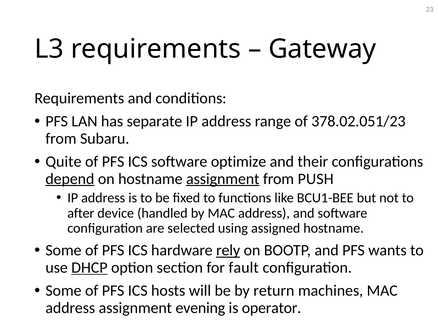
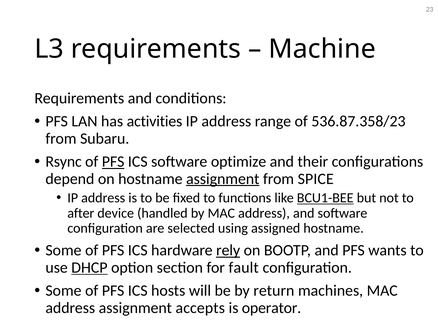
Gateway: Gateway -> Machine (322, 49)
separate: separate -> activities (155, 121)
378.02.051/23: 378.02.051/23 -> 536.87.358/23 (358, 121)
Quite: Quite -> Rsync (64, 161)
PFS underline: none -> present (113, 161)
depend underline: present -> none (70, 179)
PUSH: PUSH -> SPICE (316, 179)
BCU1-BEE underline: none -> present (325, 198)
evening: evening -> accepts (200, 307)
